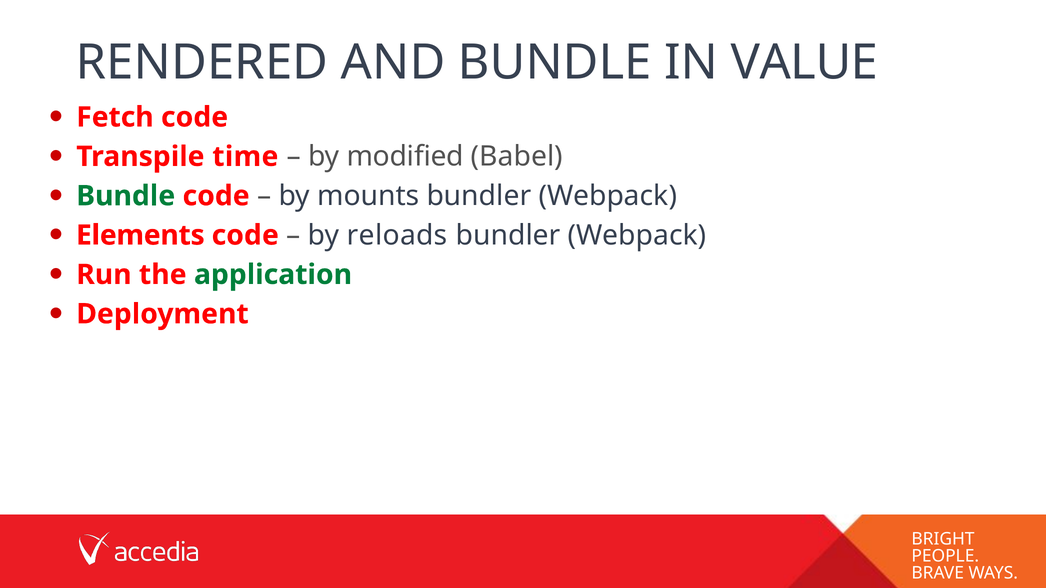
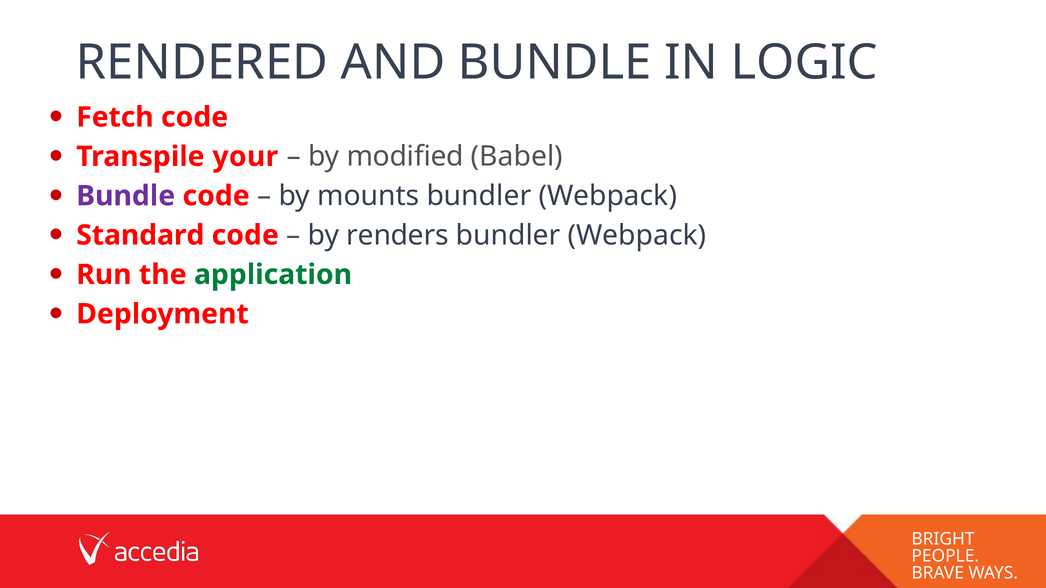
VALUE: VALUE -> LOGIC (804, 63)
time: time -> your (245, 157)
Bundle colour: green -> purple (126, 196)
Elements: Elements -> Standard (140, 235)
reloads: reloads -> renders (397, 235)
